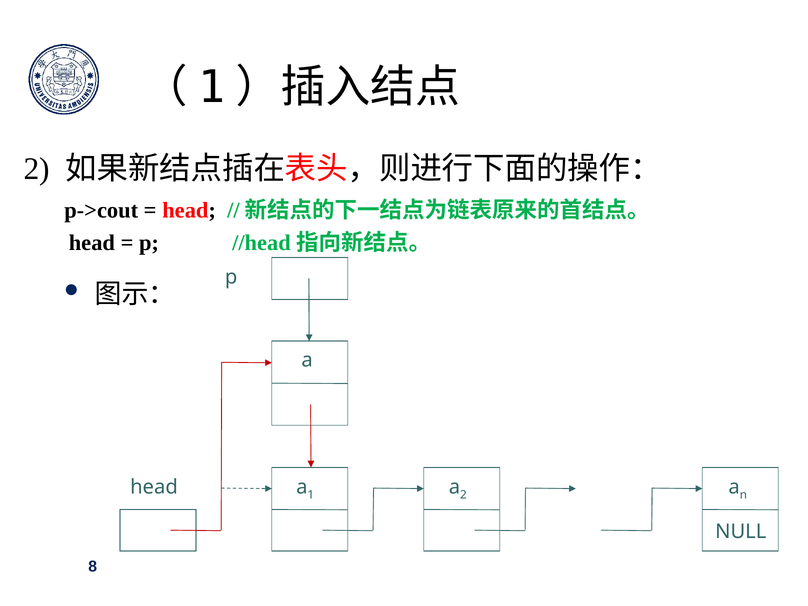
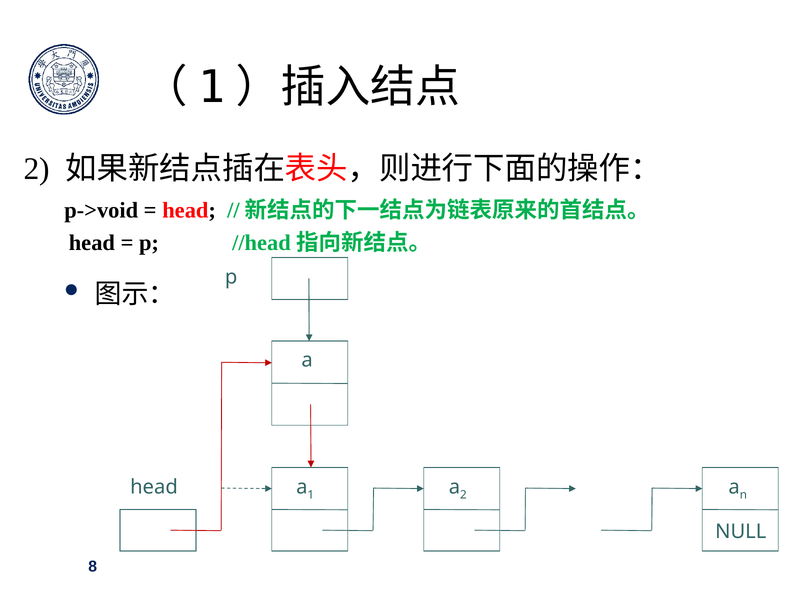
p->cout: p->cout -> p->void (101, 211)
